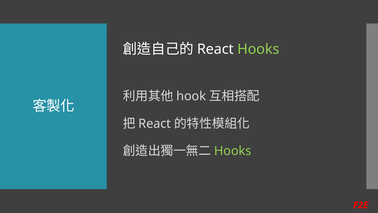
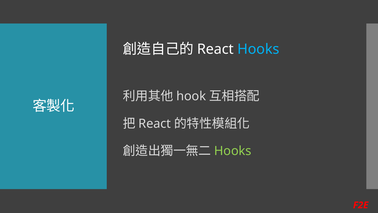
Hooks colour: light green -> light blue (258, 49)
